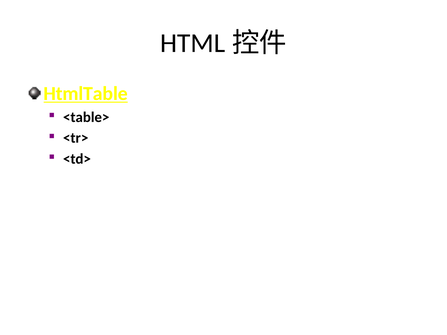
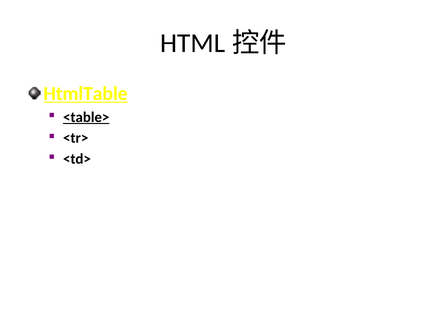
<table> underline: none -> present (86, 117)
